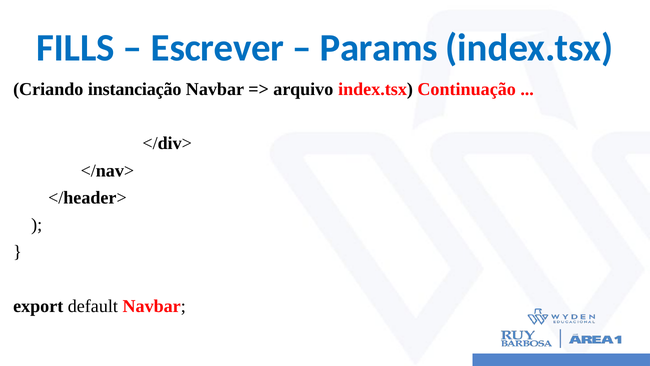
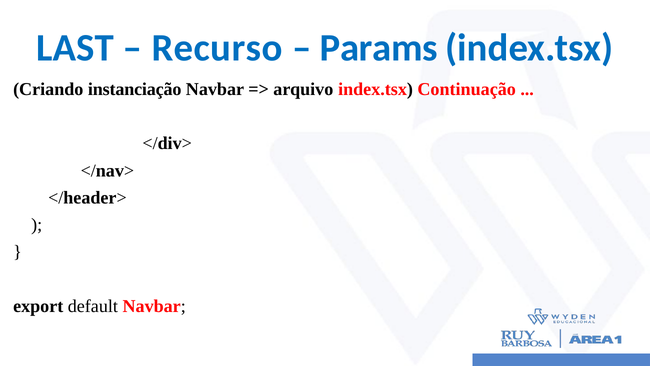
FILLS: FILLS -> LAST (75, 48)
Escrever: Escrever -> Recurso (217, 48)
